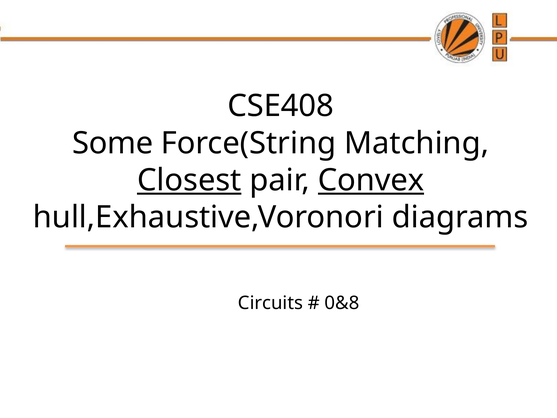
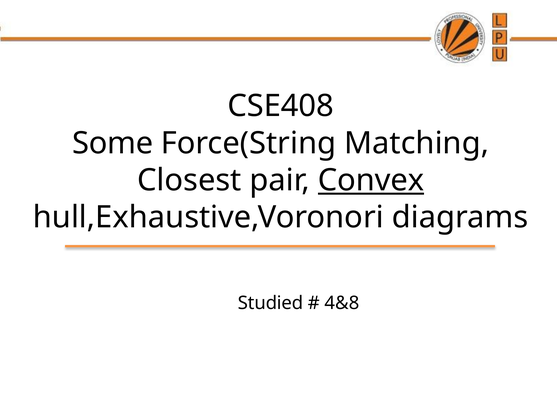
Closest underline: present -> none (189, 180)
Circuits: Circuits -> Studied (271, 303)
0&8: 0&8 -> 4&8 (342, 303)
